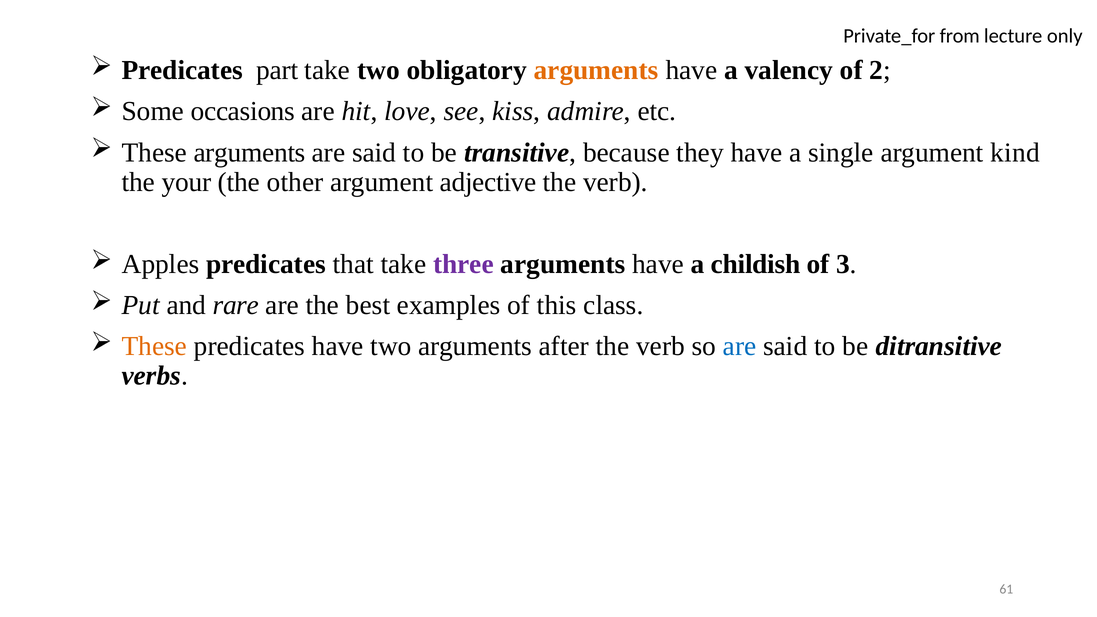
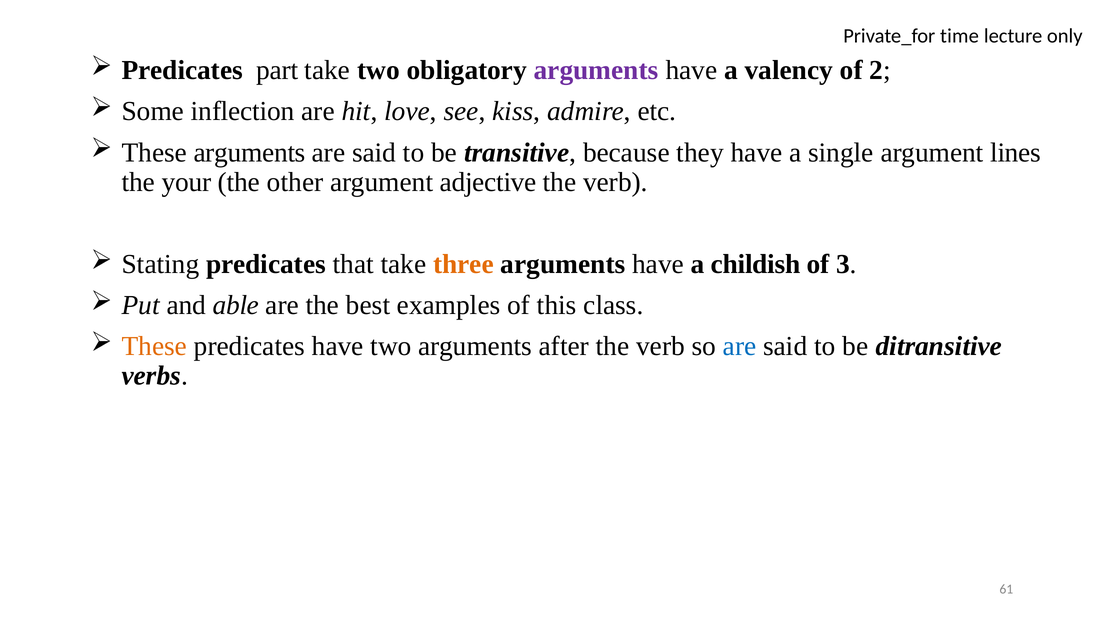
from: from -> time (960, 36)
arguments colour: orange -> purple (596, 70)
occasions: occasions -> inflection (243, 111)
kind: kind -> lines (1016, 152)
Apples: Apples -> Stating (161, 264)
three colour: purple -> orange (463, 264)
rare: rare -> able (236, 305)
